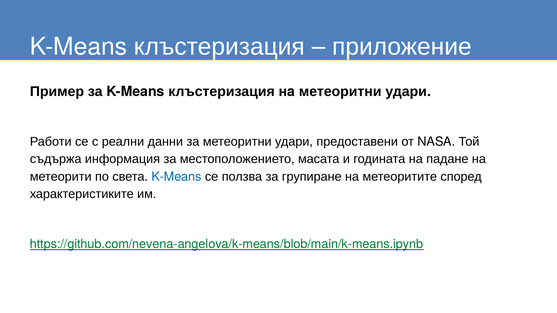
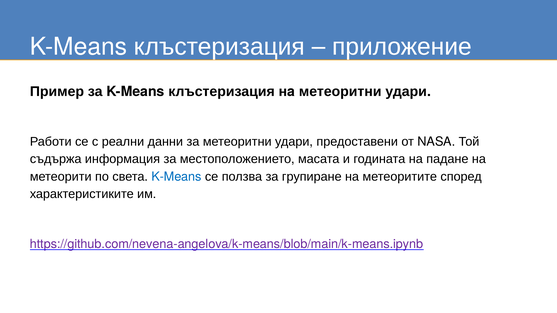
https://github.com/nevena-angelova/k-means/blob/main/k-means.ipynb colour: green -> purple (227, 244)
